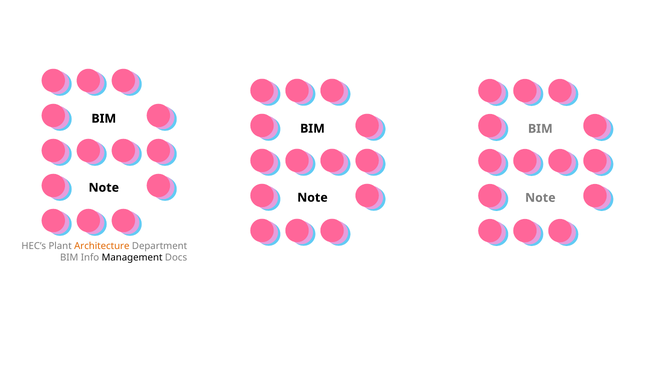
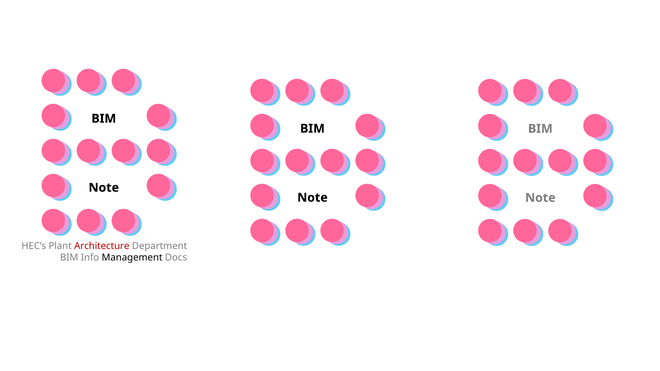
Architecture colour: orange -> red (102, 246)
